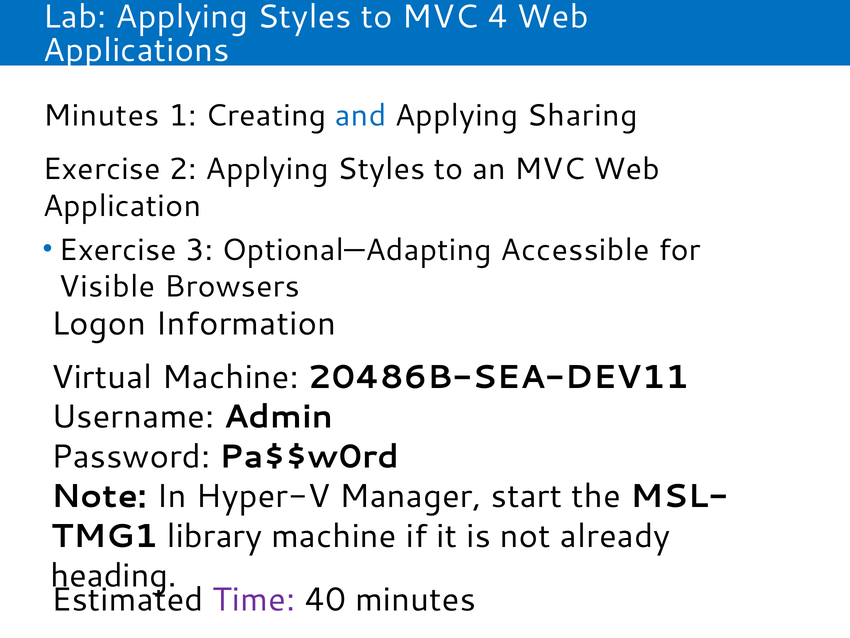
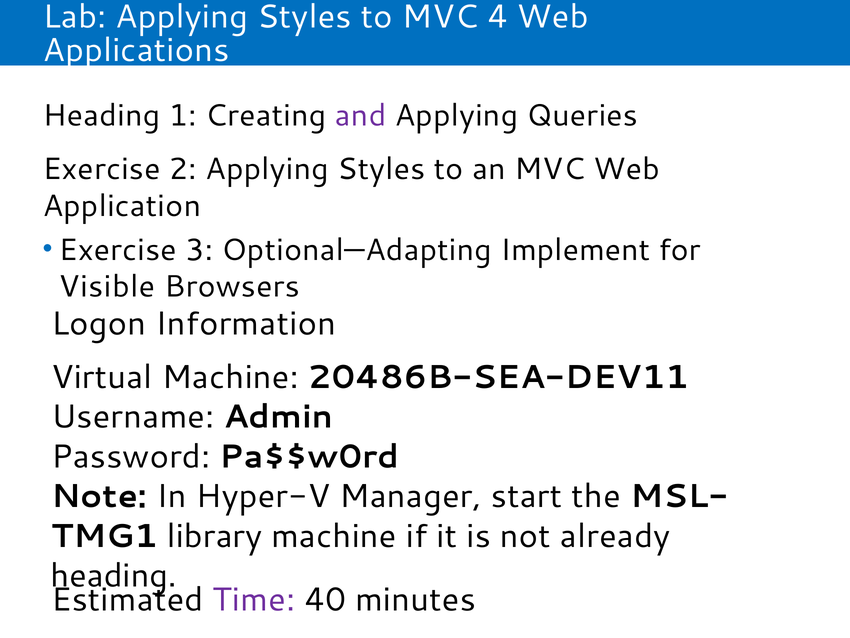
Minutes: Minutes -> Heading (102, 115)
and colour: blue -> purple (361, 115)
Sharing: Sharing -> Queries (582, 115)
Accessible: Accessible -> Implement (575, 250)
